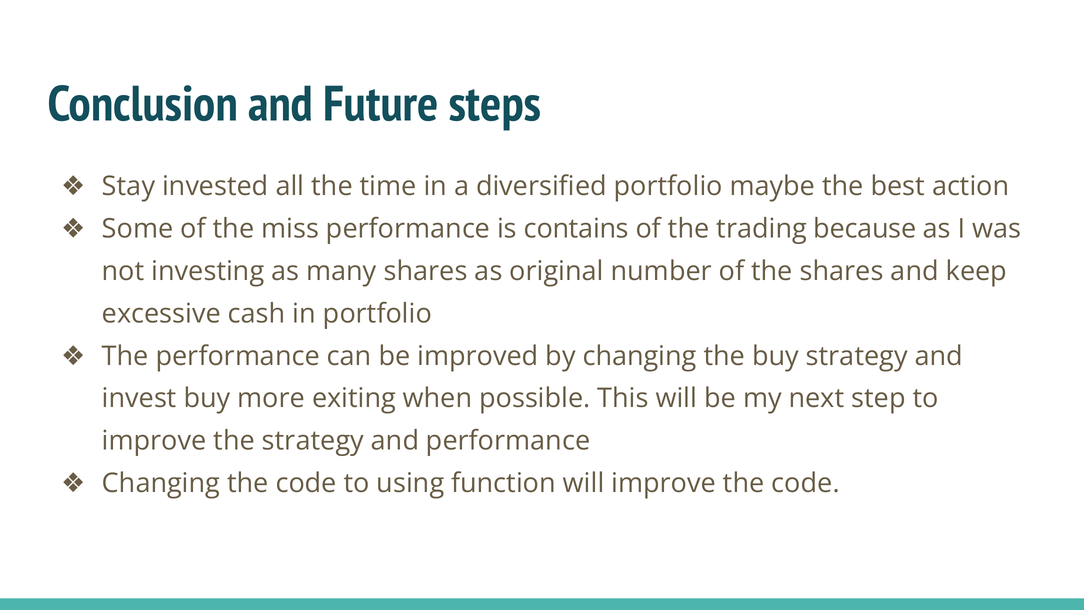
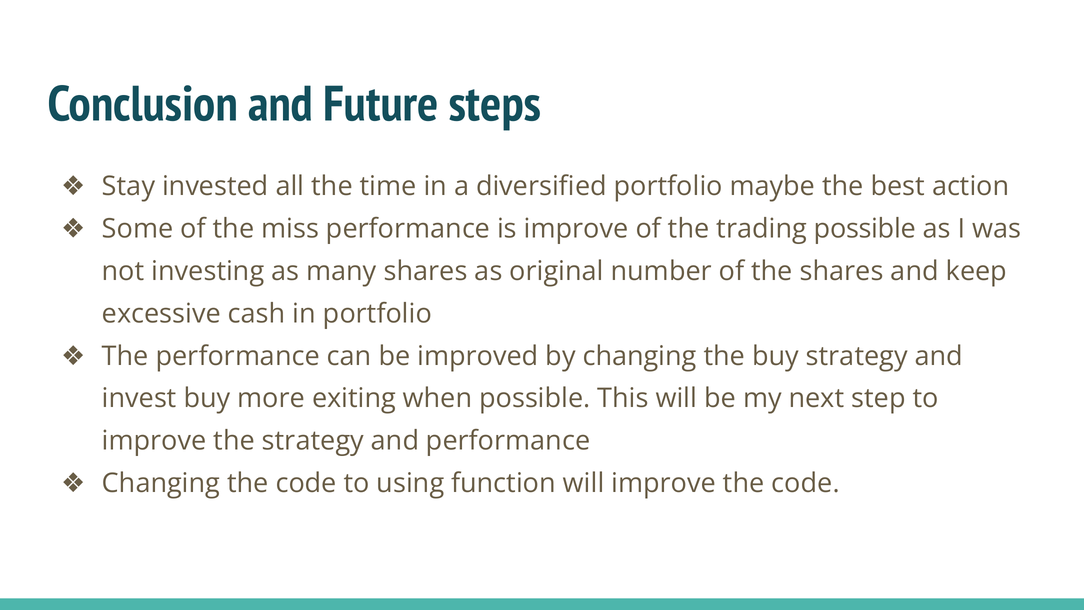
is contains: contains -> improve (576, 229)
trading because: because -> possible (865, 229)
